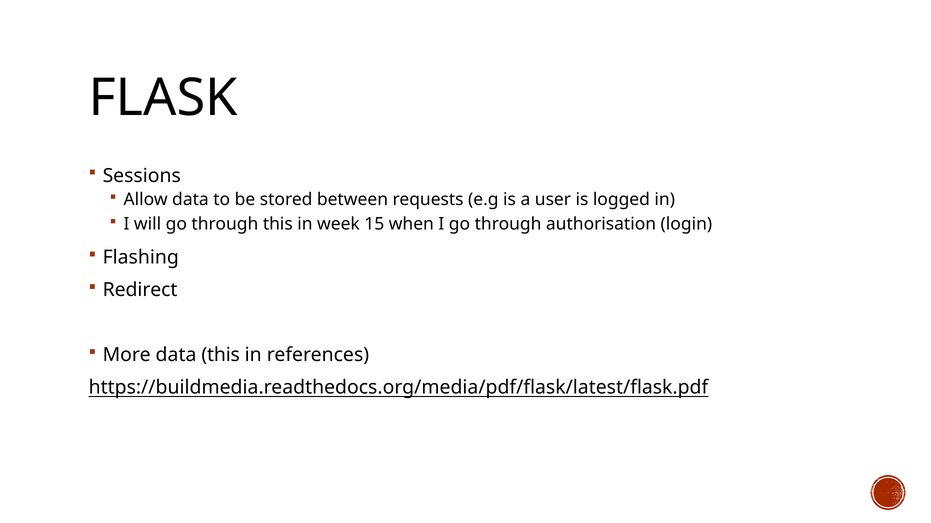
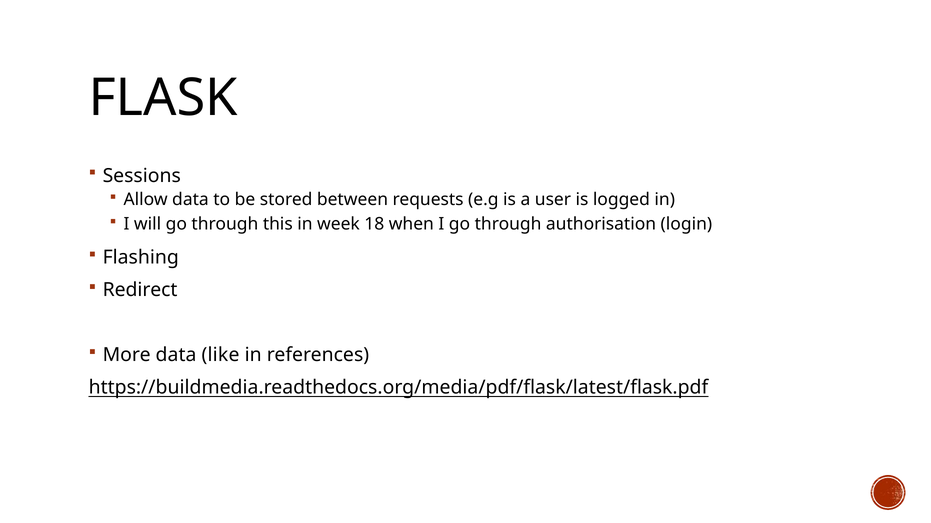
15: 15 -> 18 (374, 224)
data this: this -> like (220, 356)
